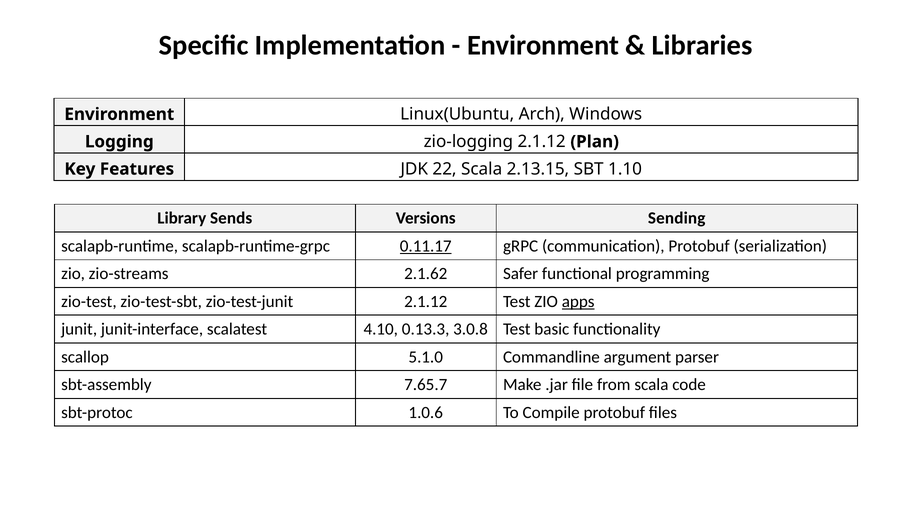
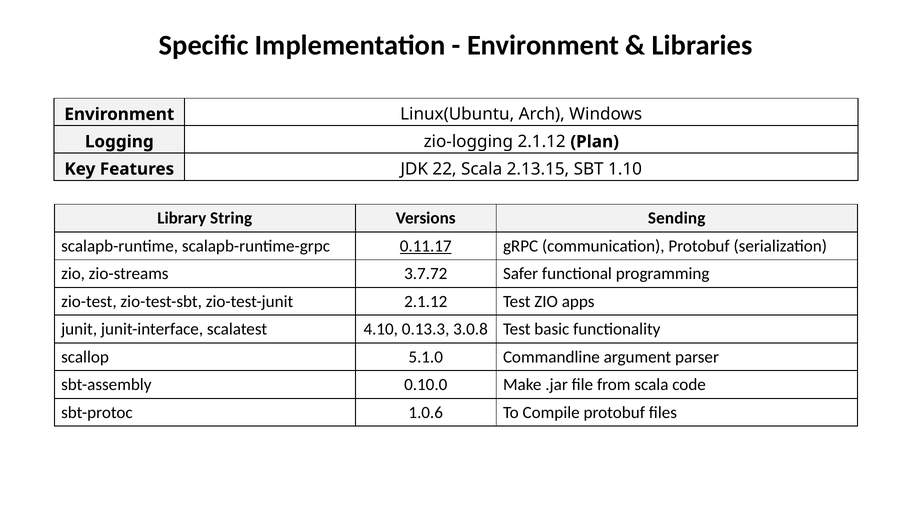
Sends: Sends -> String (231, 218)
2.1.62: 2.1.62 -> 3.7.72 (426, 274)
apps underline: present -> none (578, 301)
7.65.7: 7.65.7 -> 0.10.0 (426, 385)
